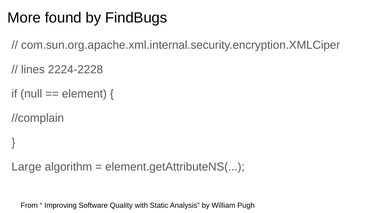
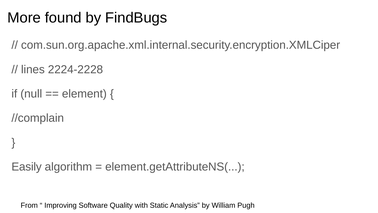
Large: Large -> Easily (27, 167)
